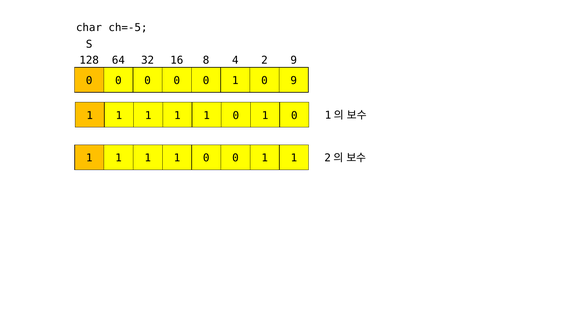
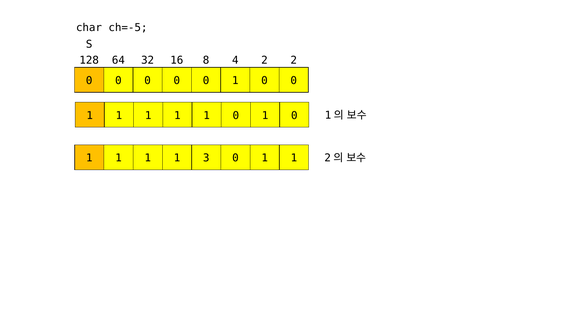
2 9: 9 -> 2 (294, 60)
1 0 9: 9 -> 0 (294, 81)
0: 0 -> 3 (206, 158)
